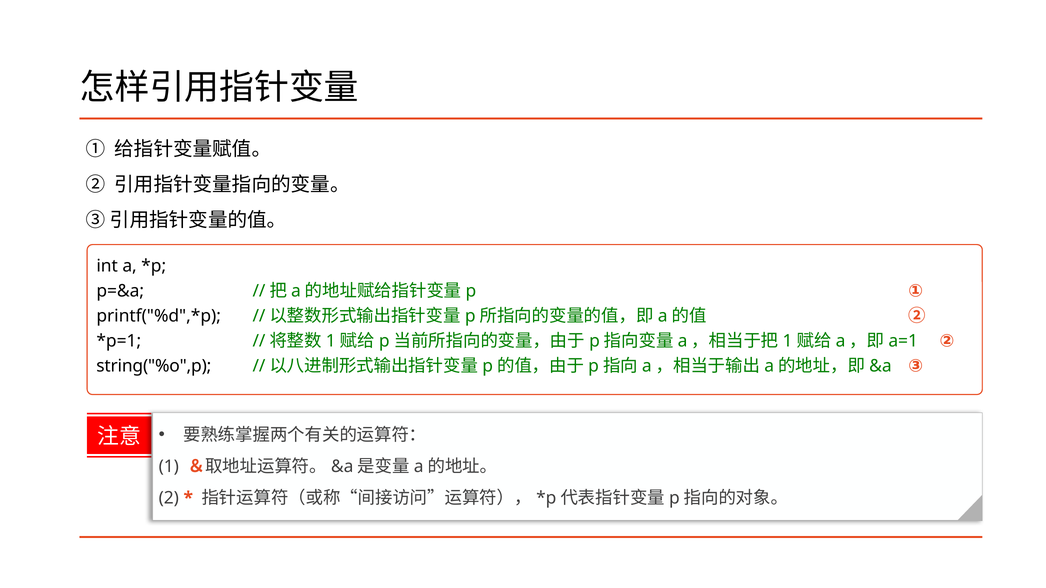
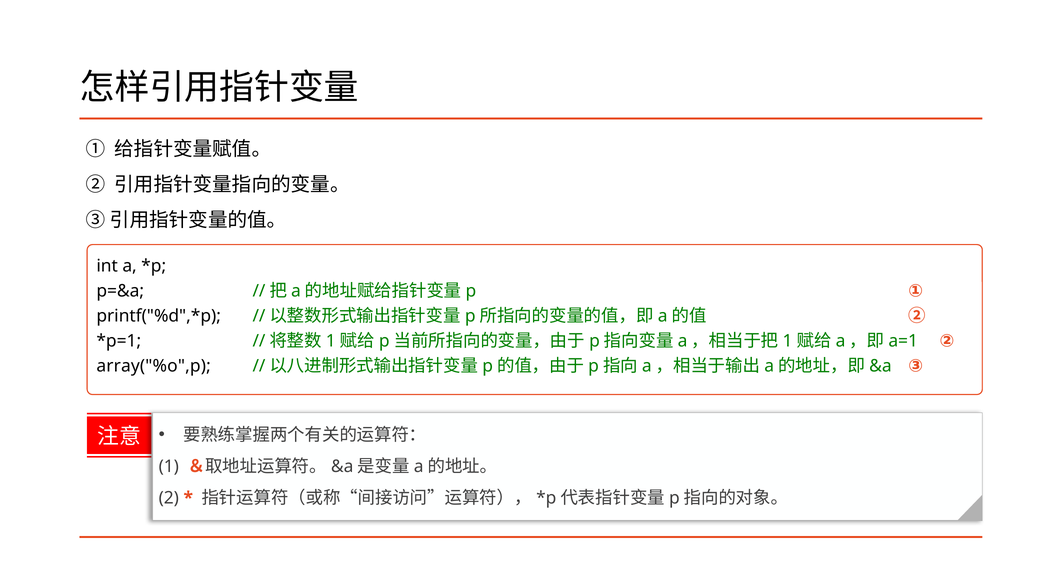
string("%o",p: string("%o",p -> array("%o",p (154, 366)
